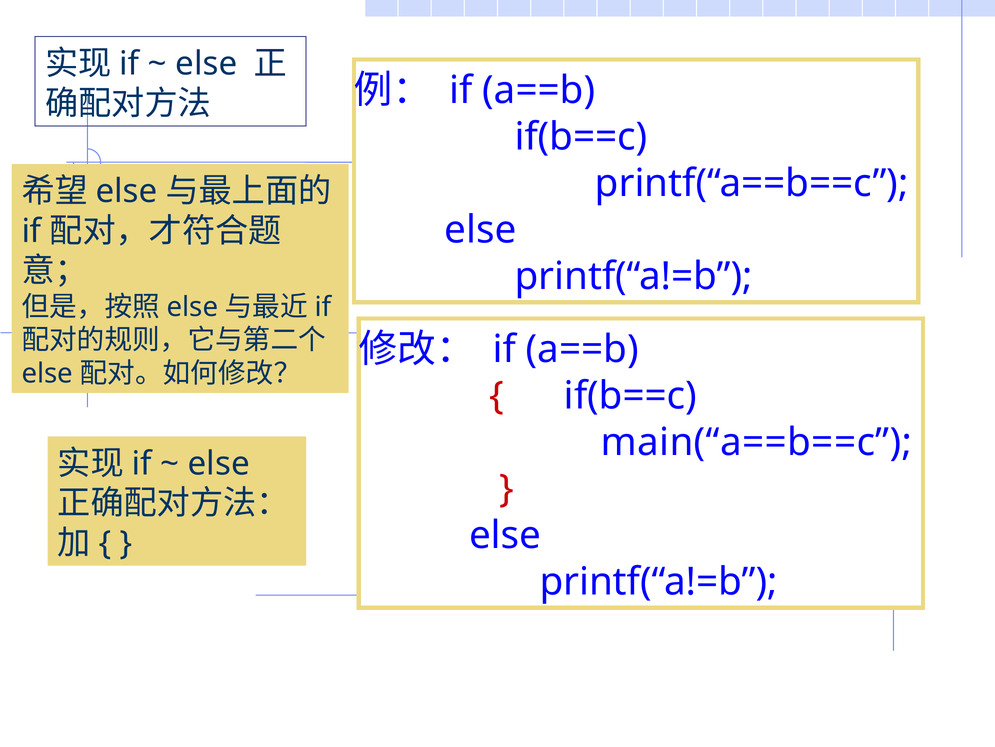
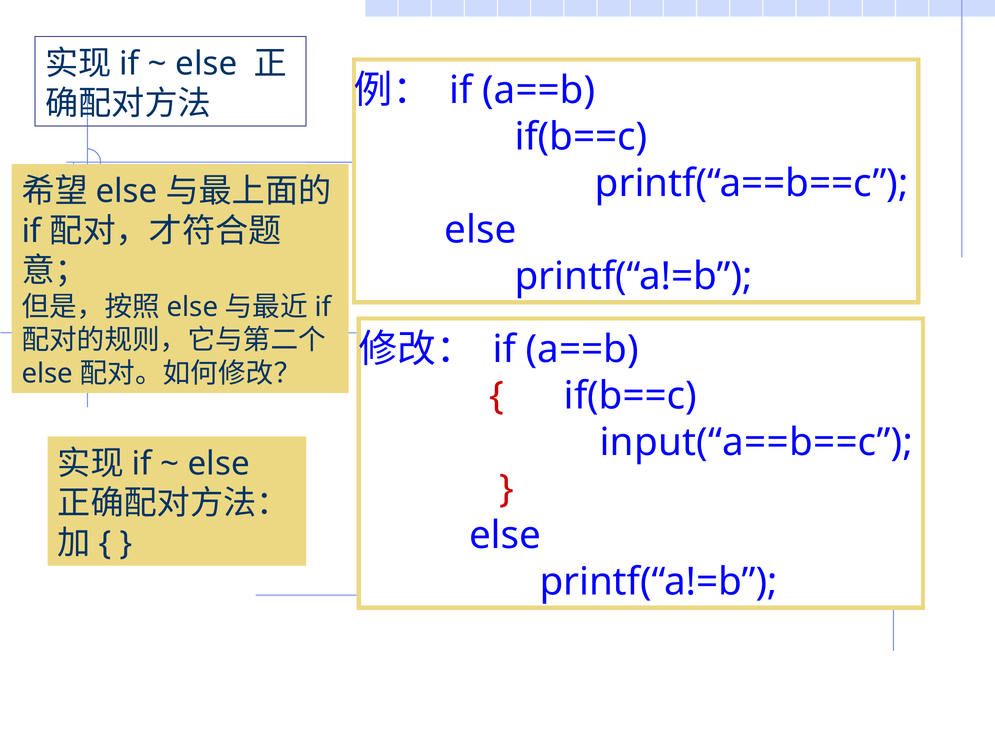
main(“a==b==c: main(“a==b==c -> input(“a==b==c (756, 442)
